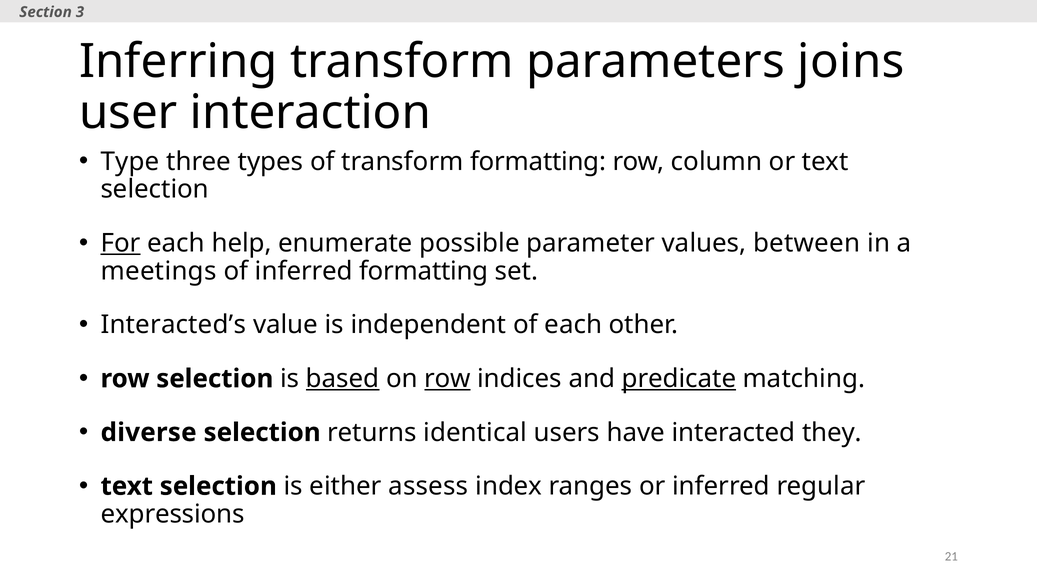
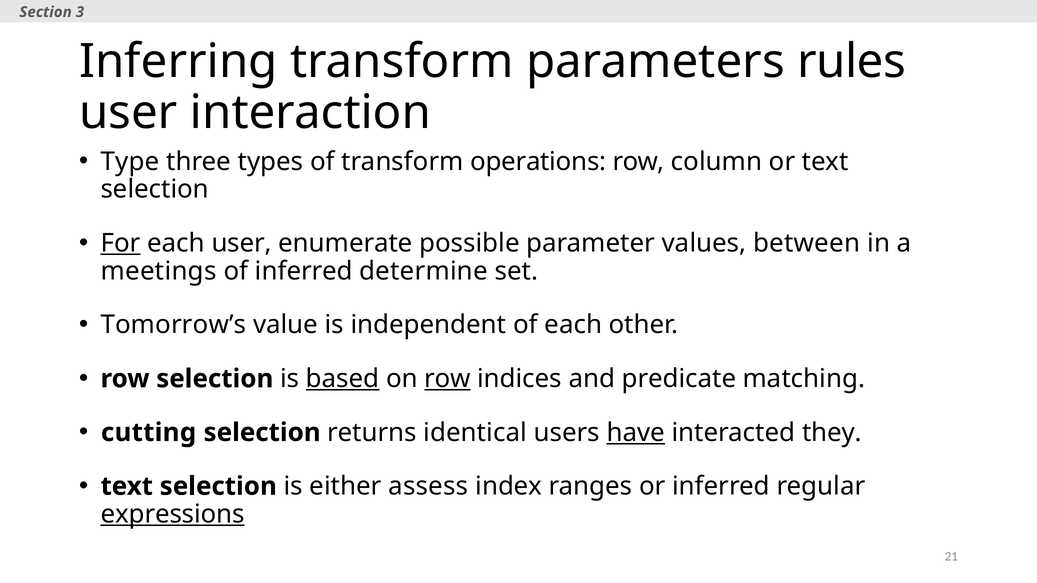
joins: joins -> rules (852, 61)
transform formatting: formatting -> operations (538, 162)
each help: help -> user (242, 243)
inferred formatting: formatting -> determine (424, 271)
Interacted’s: Interacted’s -> Tomorrow’s (173, 325)
predicate underline: present -> none (679, 379)
diverse: diverse -> cutting (149, 433)
have underline: none -> present (636, 433)
expressions underline: none -> present (173, 514)
